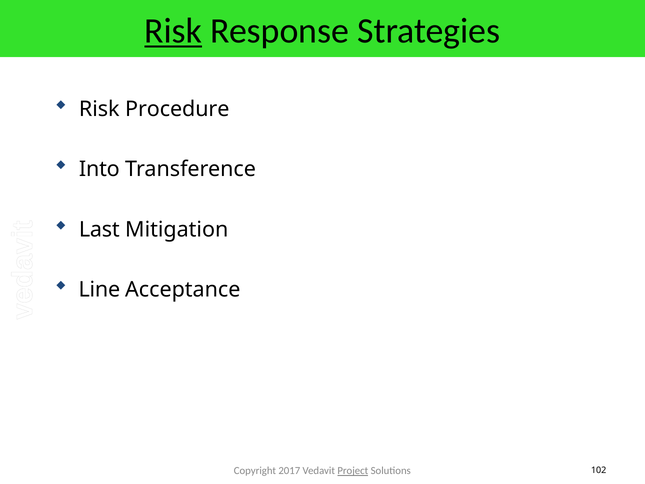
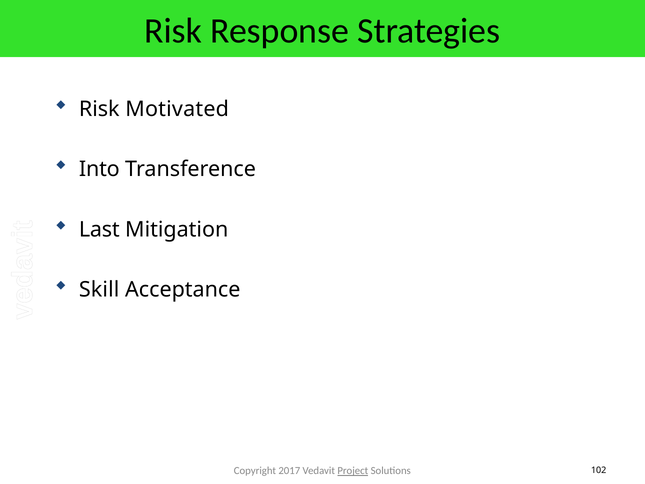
Risk underline: present -> none (173, 31)
Procedure: Procedure -> Motivated (177, 109)
Line: Line -> Skill (99, 290)
